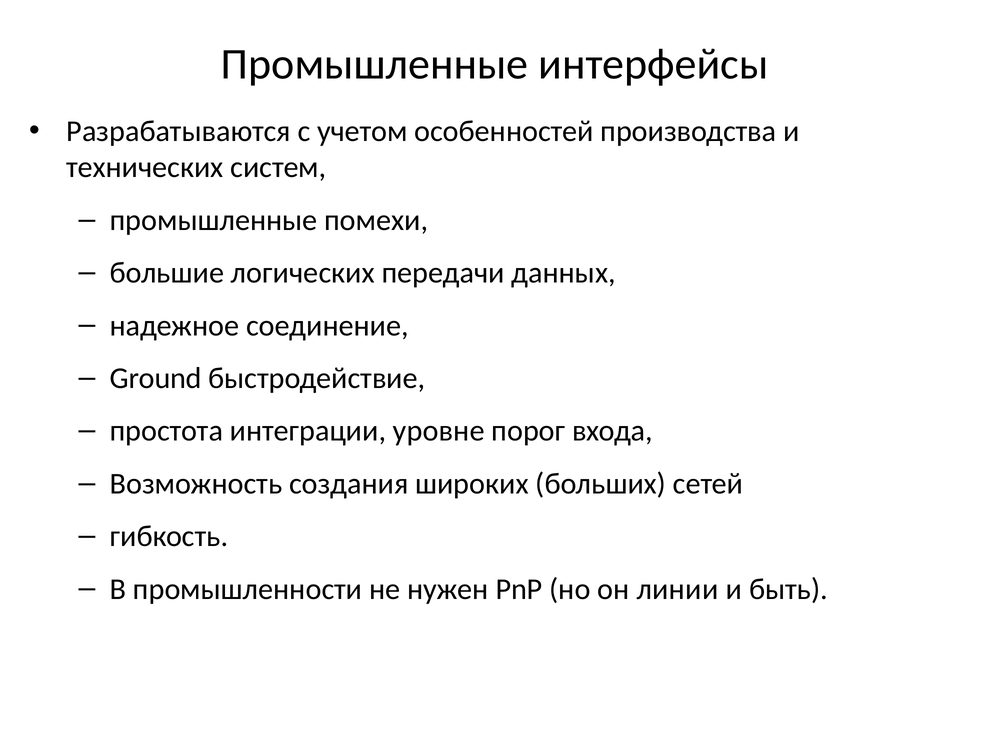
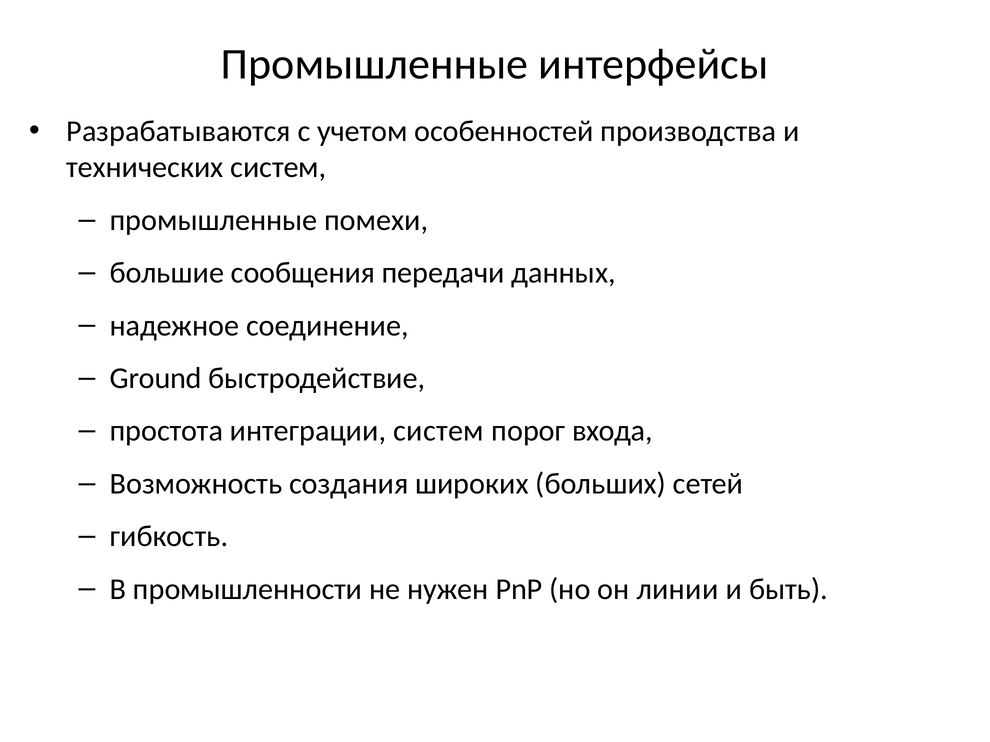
логических: логических -> сообщения (303, 273)
интеграции уровне: уровне -> систем (439, 431)
